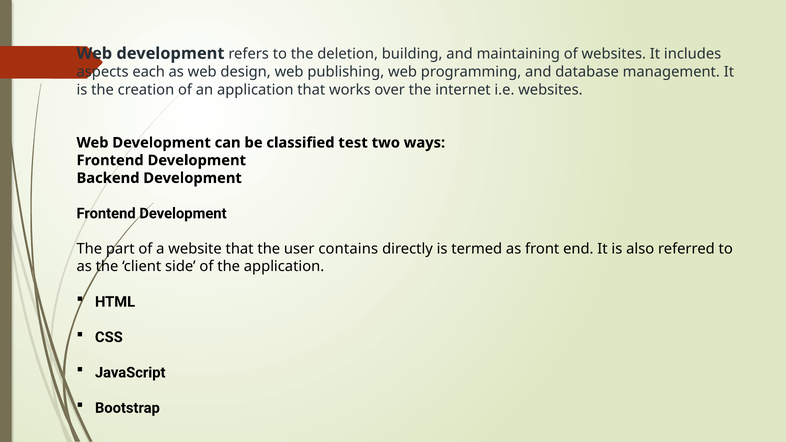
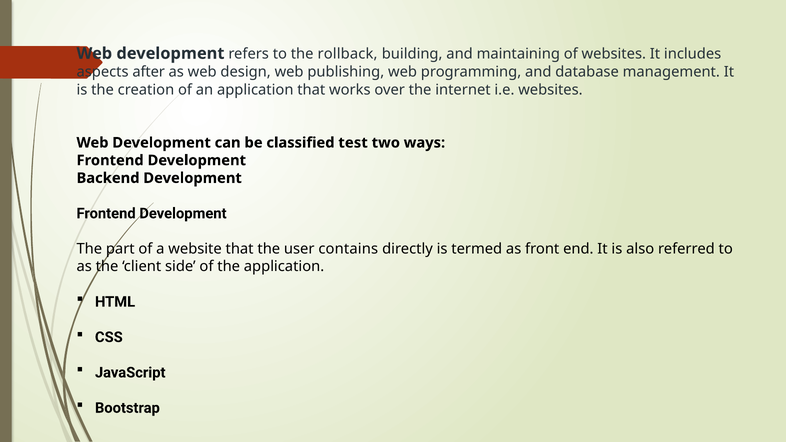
deletion: deletion -> rollback (348, 54)
each: each -> after (149, 72)
